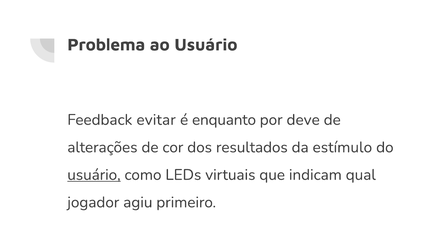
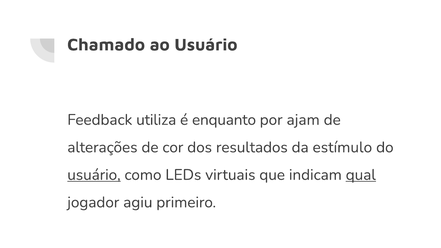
Problema: Problema -> Chamado (106, 45)
evitar: evitar -> utiliza (156, 120)
deve: deve -> ajam (303, 120)
qual underline: none -> present (361, 175)
